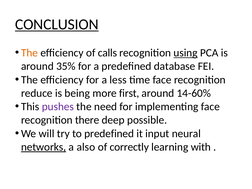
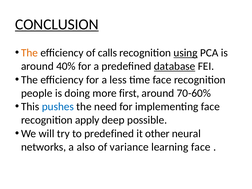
35%: 35% -> 40% (66, 66)
database underline: none -> present (175, 66)
reduce: reduce -> people (37, 93)
being: being -> doing (77, 93)
14-60%: 14-60% -> 70-60% (194, 93)
pushes colour: purple -> blue (58, 107)
there: there -> apply (87, 120)
input: input -> other (157, 134)
networks underline: present -> none (44, 147)
correctly: correctly -> variance (129, 147)
learning with: with -> face (201, 147)
